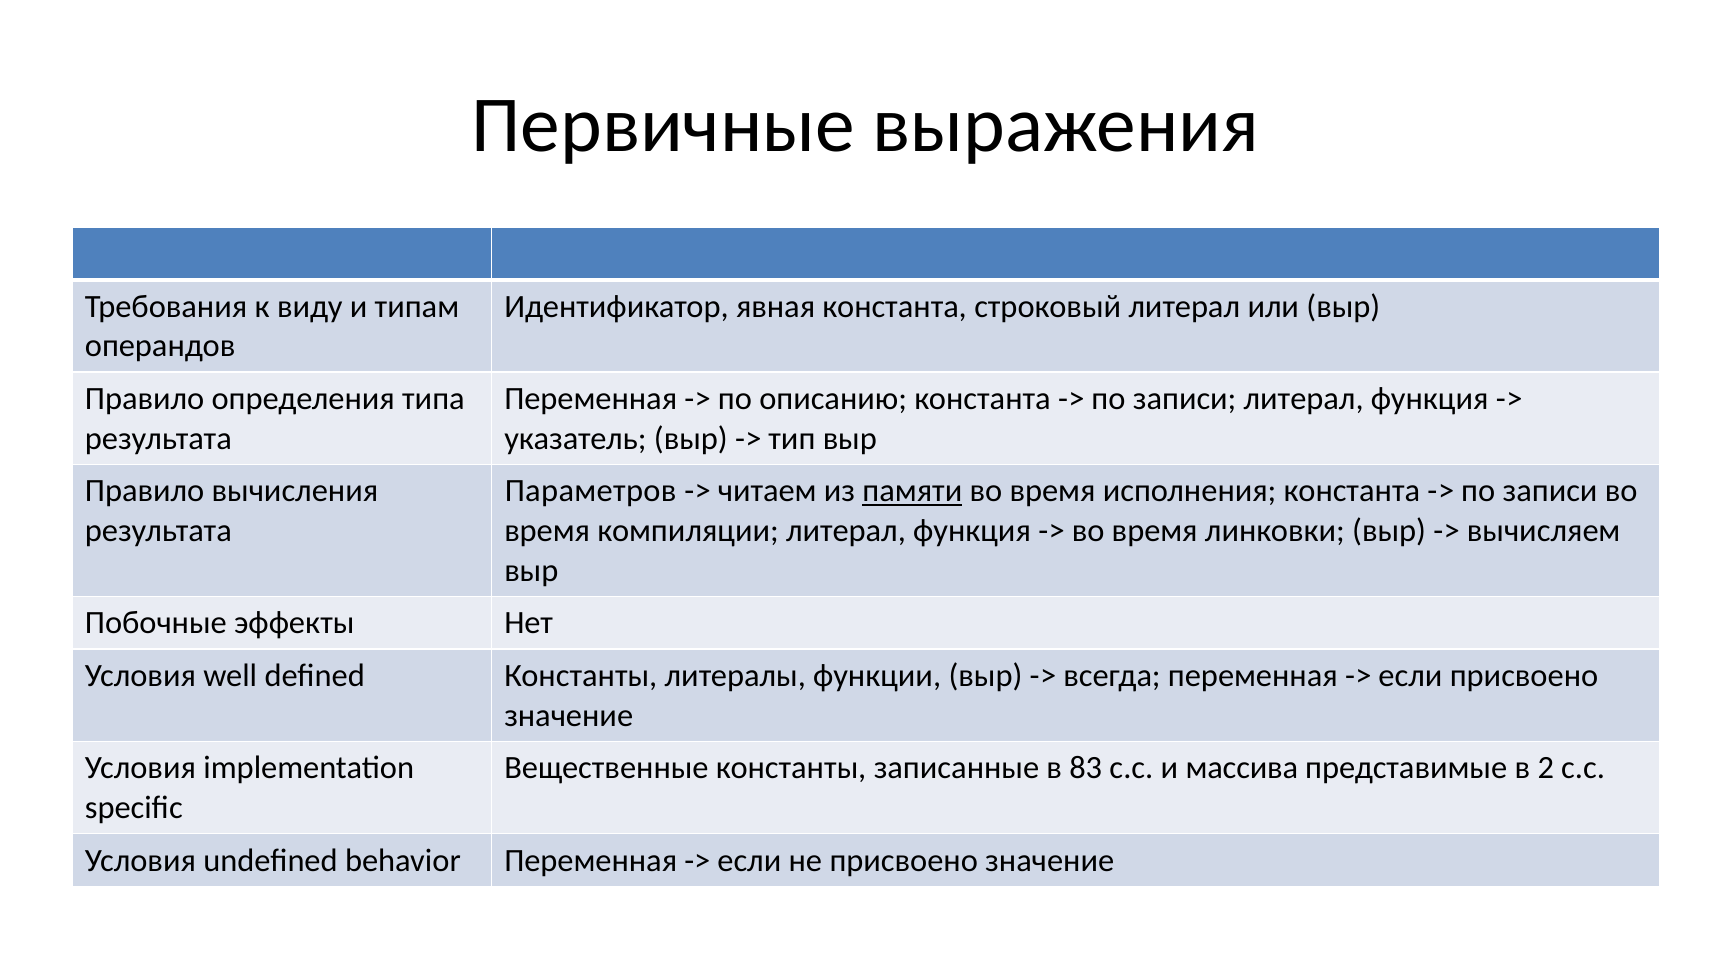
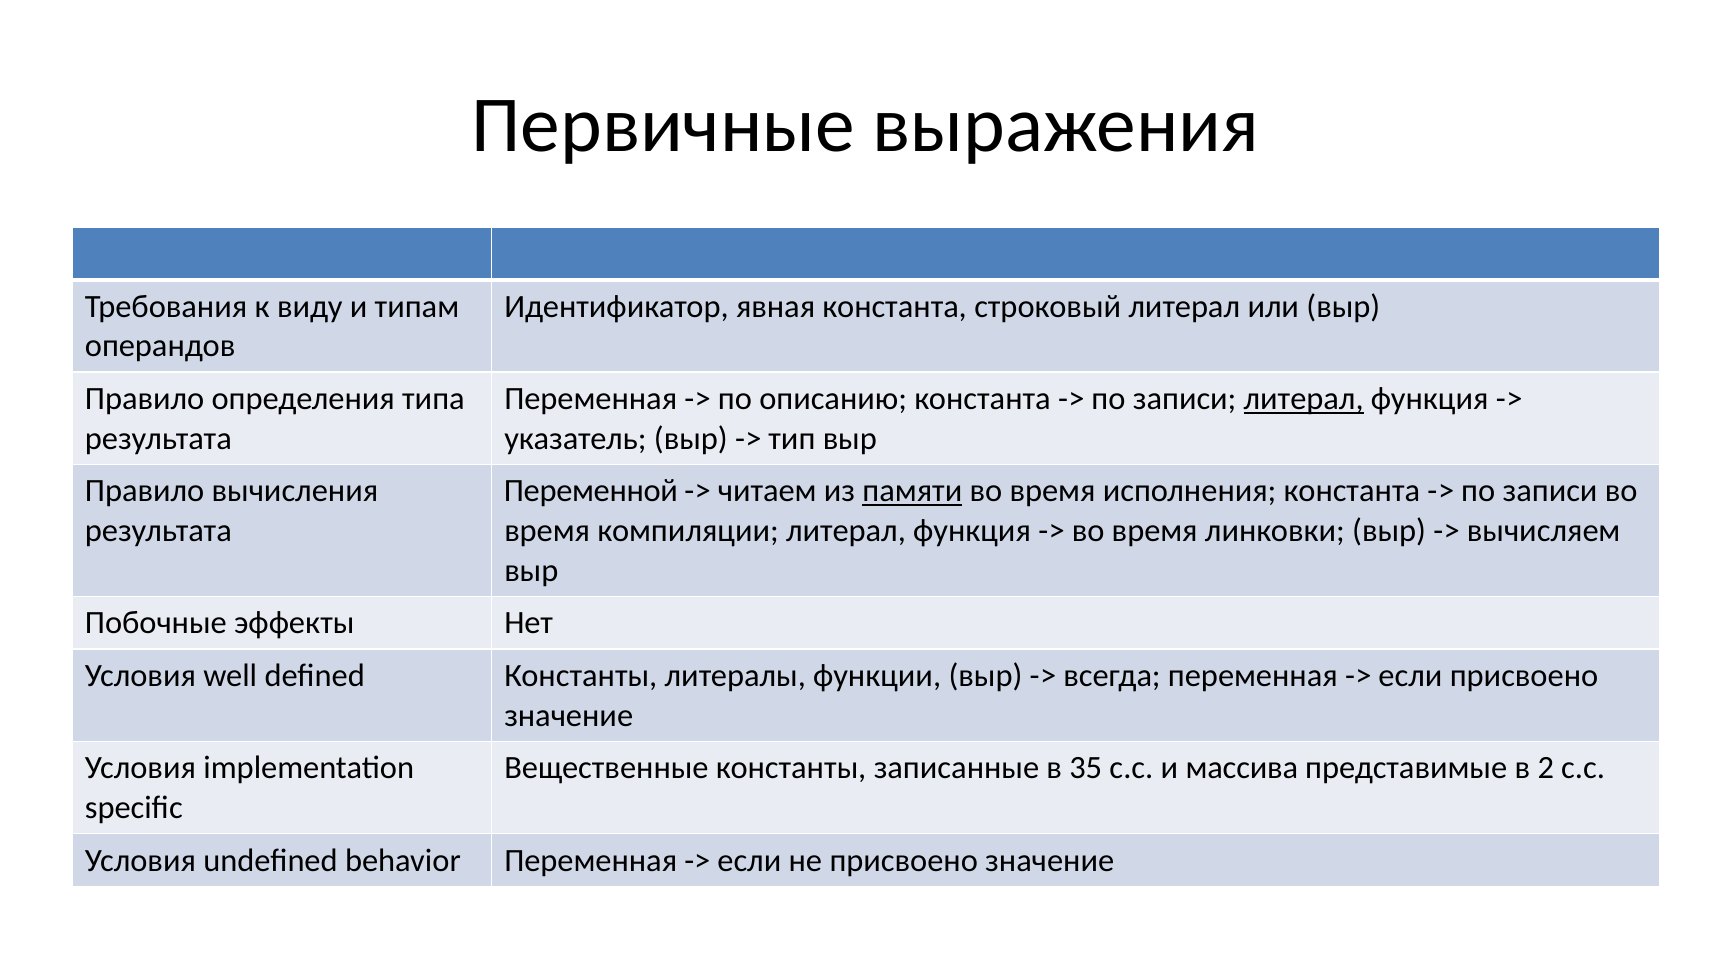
литерал underline: none -> present (1304, 399)
Параметров: Параметров -> Переменной (591, 491)
83: 83 -> 35 (1086, 768)
